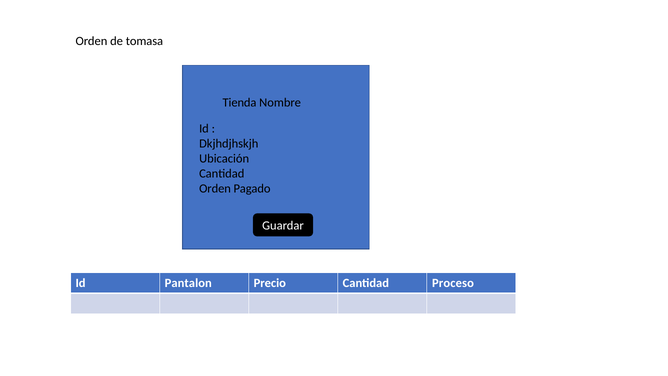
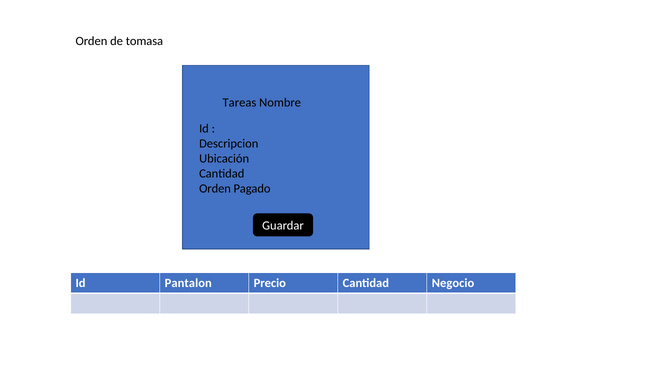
Tienda: Tienda -> Tareas (239, 103)
Dkjhdjhskjh: Dkjhdjhskjh -> Descripcion (229, 144)
Proceso: Proceso -> Negocio (453, 283)
